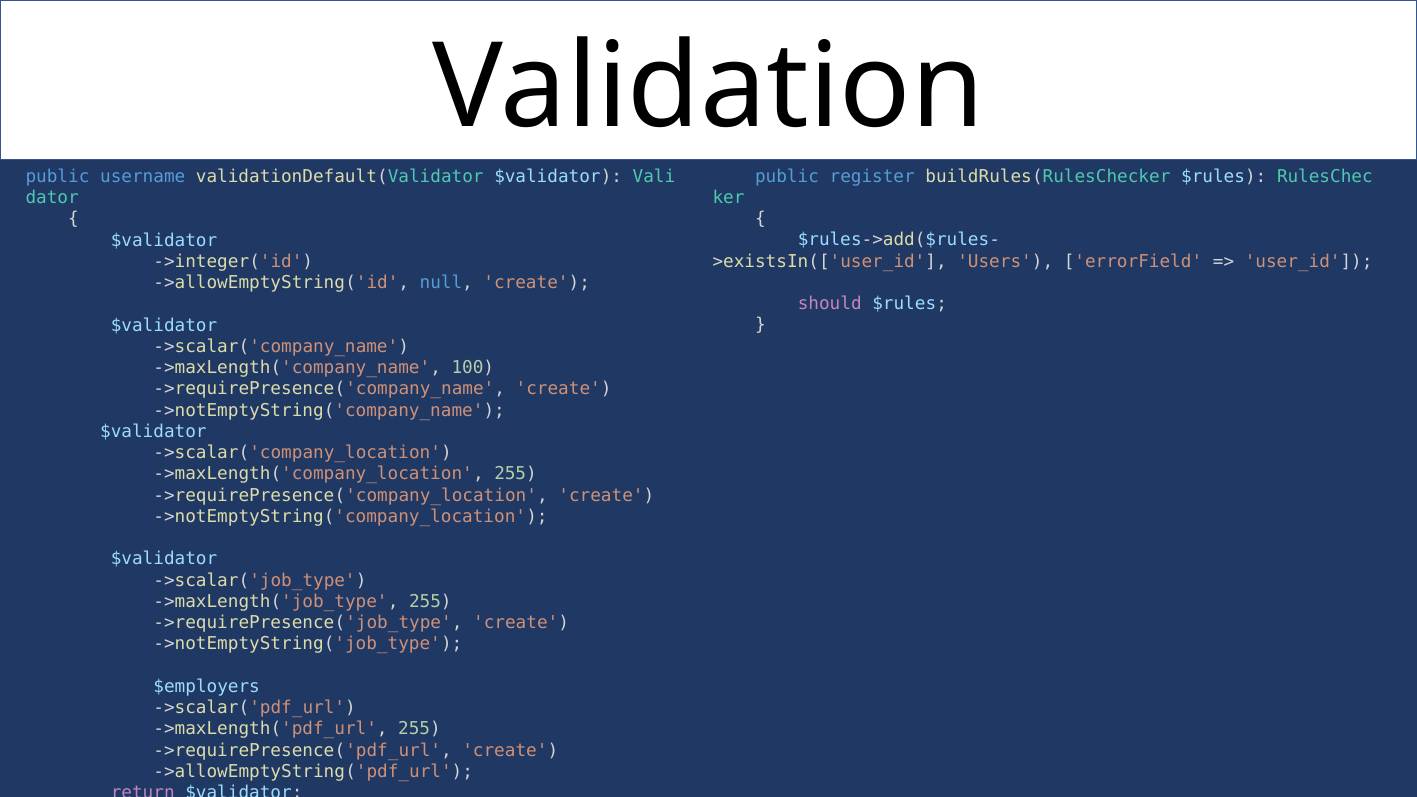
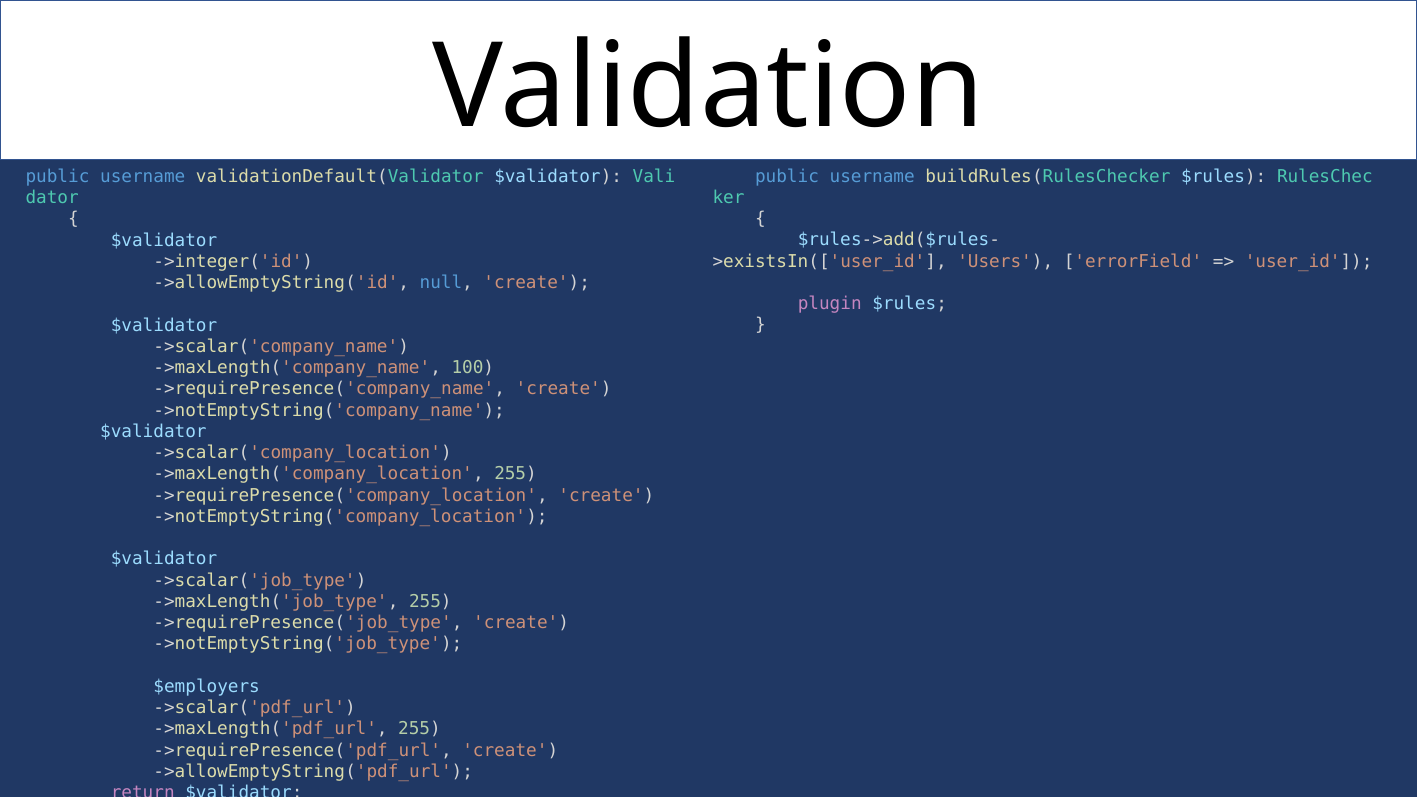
register: register -> username (872, 176)
should: should -> plugin (830, 304)
